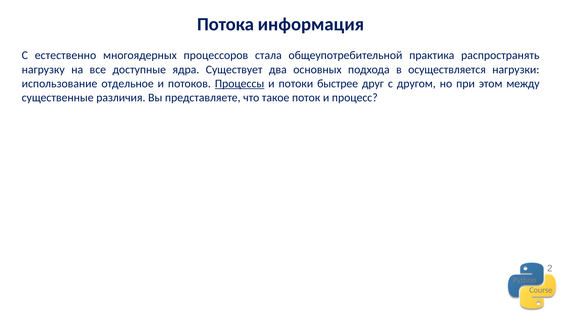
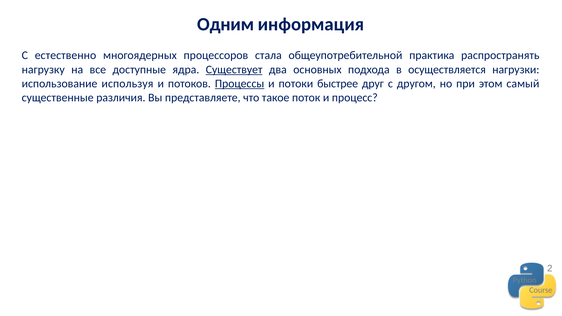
Потока: Потока -> Одним (226, 24)
Существует underline: none -> present (234, 70)
отдельное: отдельное -> используя (127, 84)
между: между -> самый (523, 84)
